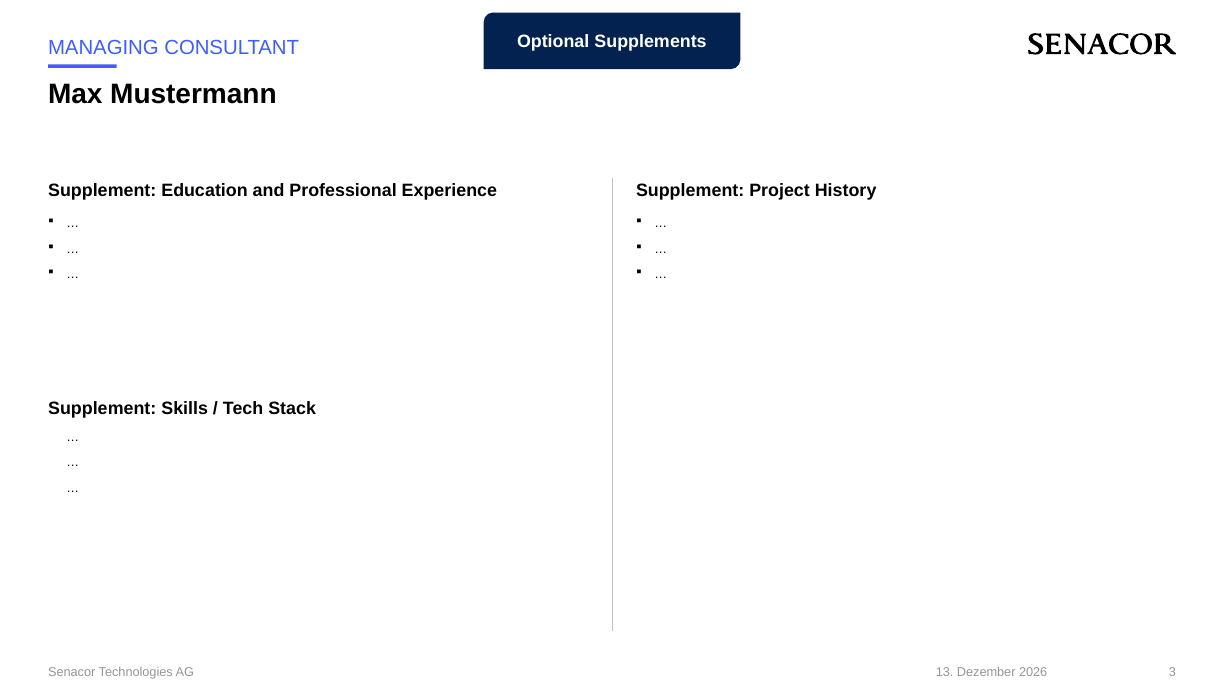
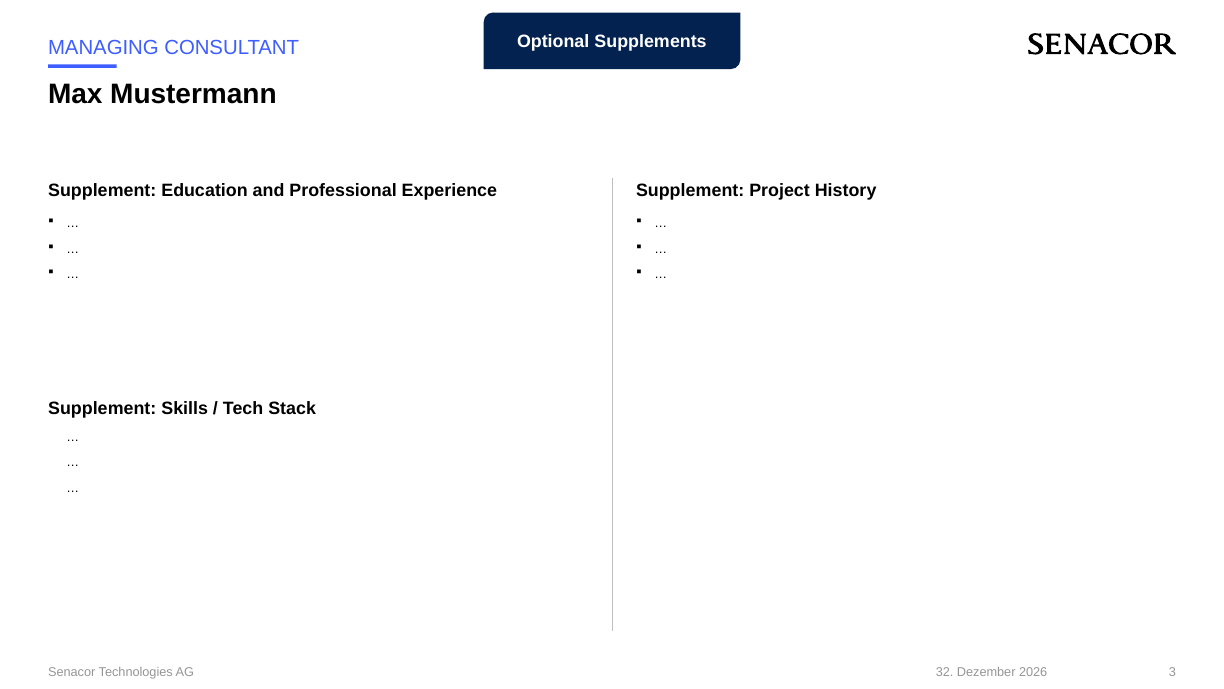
13: 13 -> 32 (945, 671)
